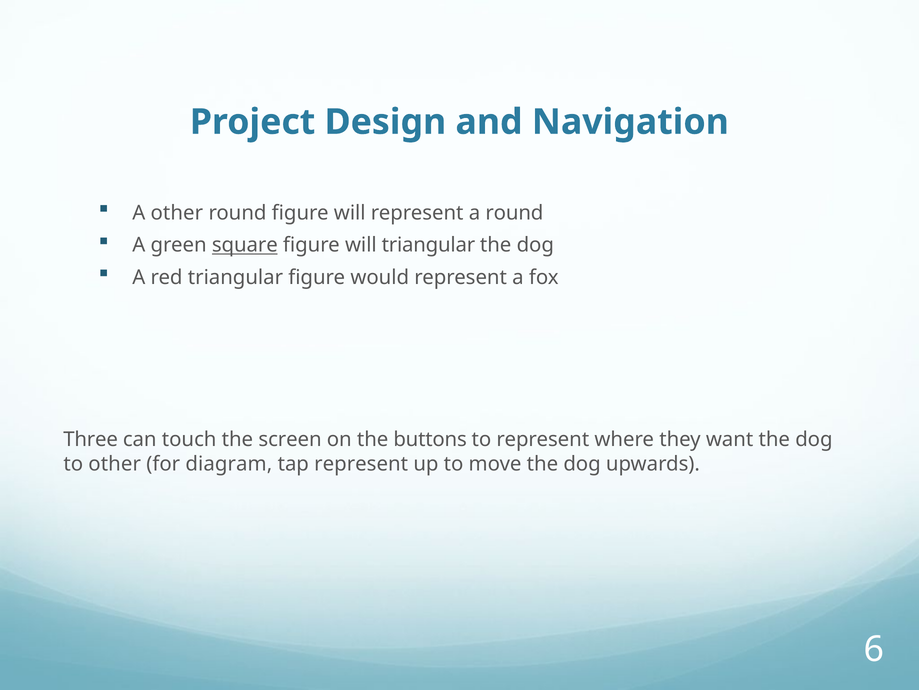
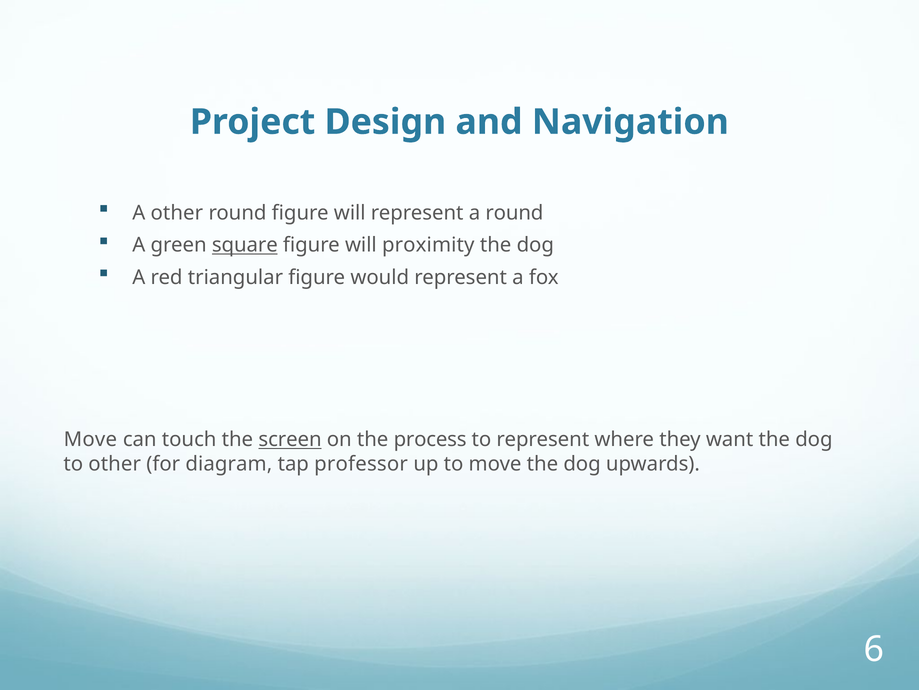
will triangular: triangular -> proximity (428, 245)
Three: Three -> Move (90, 439)
screen underline: none -> present (290, 439)
buttons: buttons -> process (430, 439)
tap represent: represent -> professor (361, 464)
